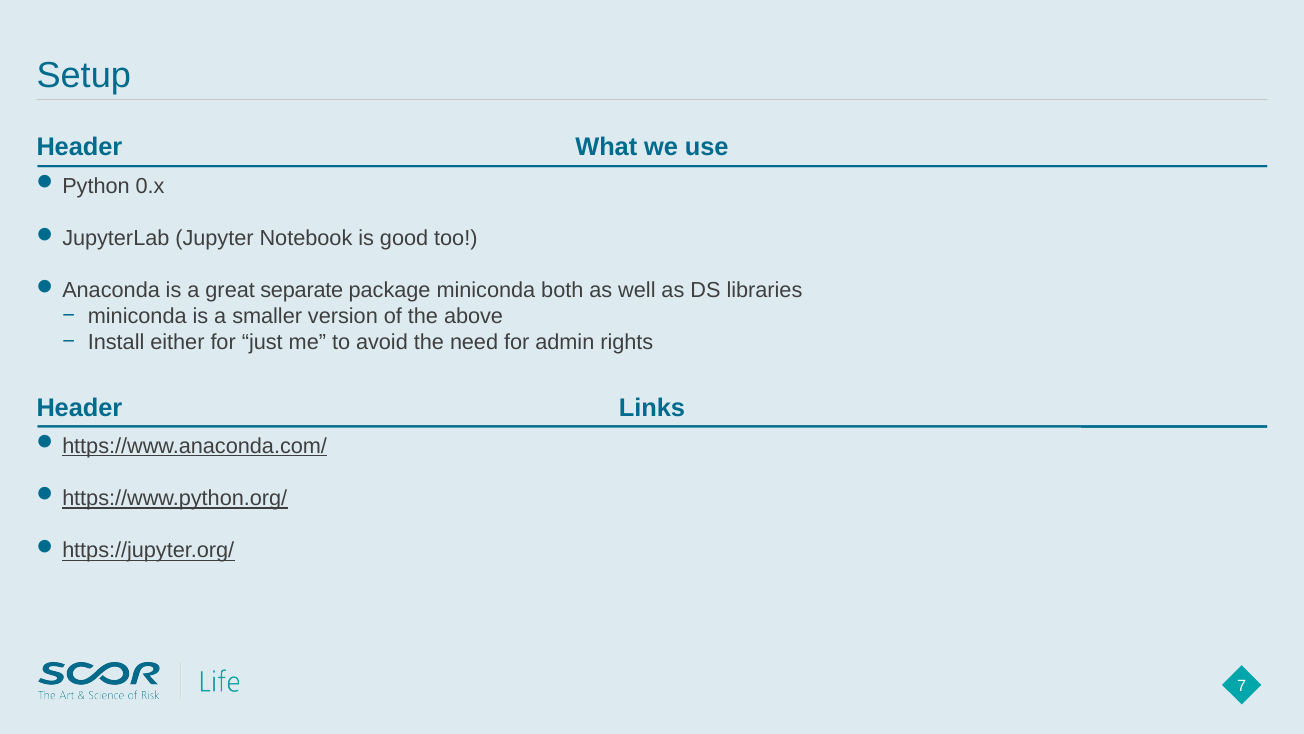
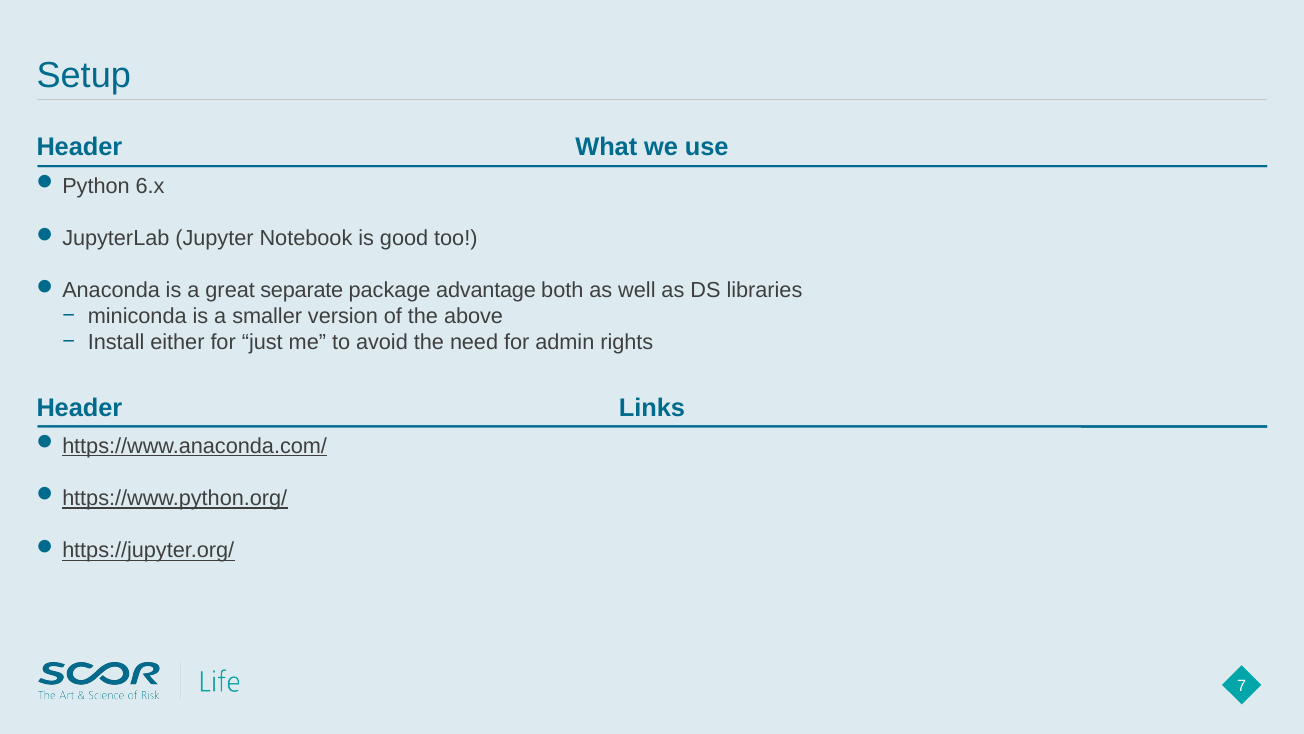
0.x: 0.x -> 6.x (150, 186)
package miniconda: miniconda -> advantage (486, 290)
